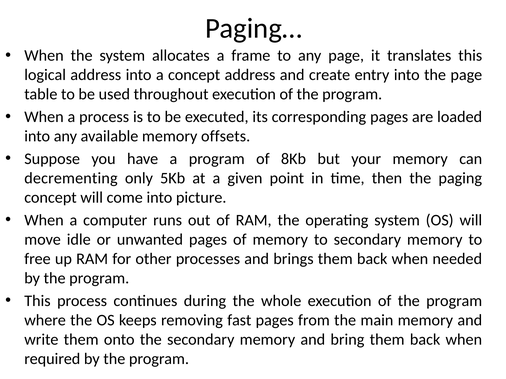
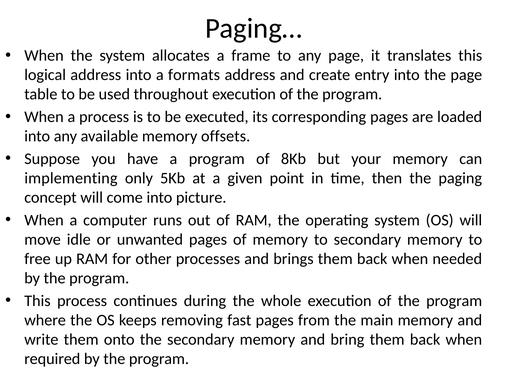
a concept: concept -> formats (194, 75)
decrementing: decrementing -> implementing (71, 178)
